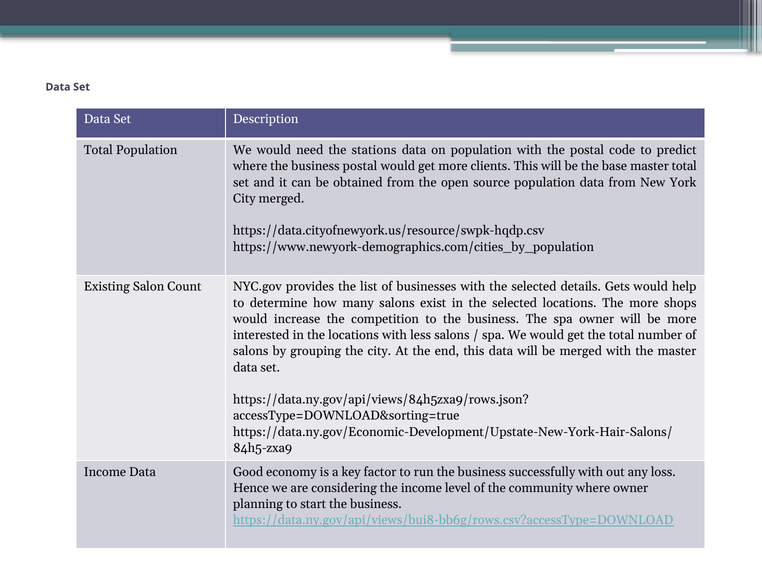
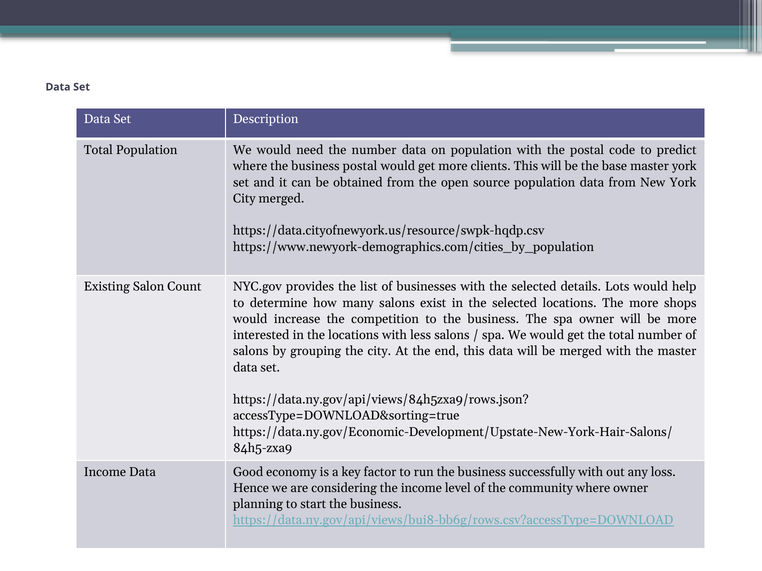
the stations: stations -> number (374, 150)
master total: total -> york (684, 166)
Gets: Gets -> Lots (617, 287)
